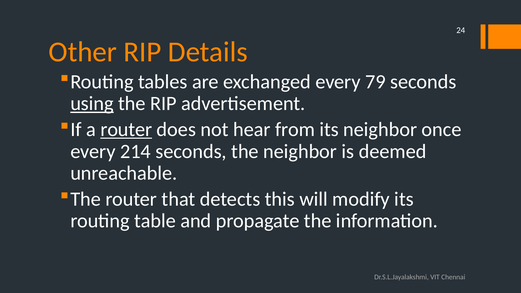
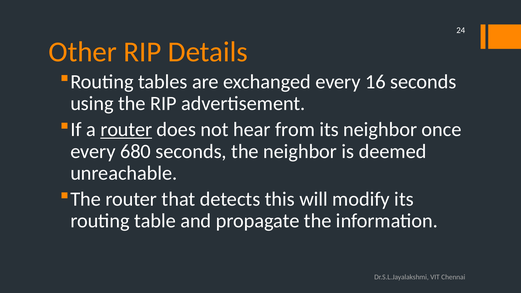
79: 79 -> 16 (375, 82)
using underline: present -> none (92, 104)
214: 214 -> 680 (136, 151)
